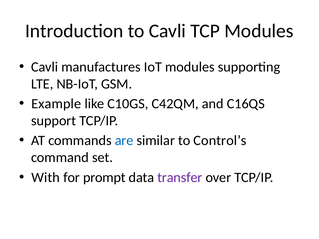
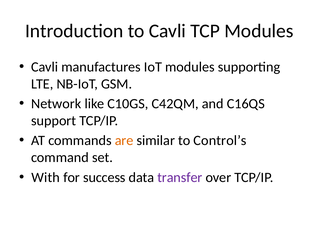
Example: Example -> Network (56, 104)
are colour: blue -> orange (124, 141)
prompt: prompt -> success (104, 178)
